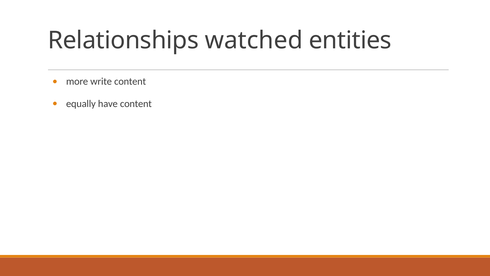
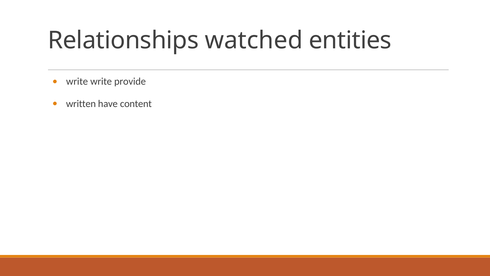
more: more -> write (77, 81)
write content: content -> provide (130, 81)
equally: equally -> written (81, 104)
